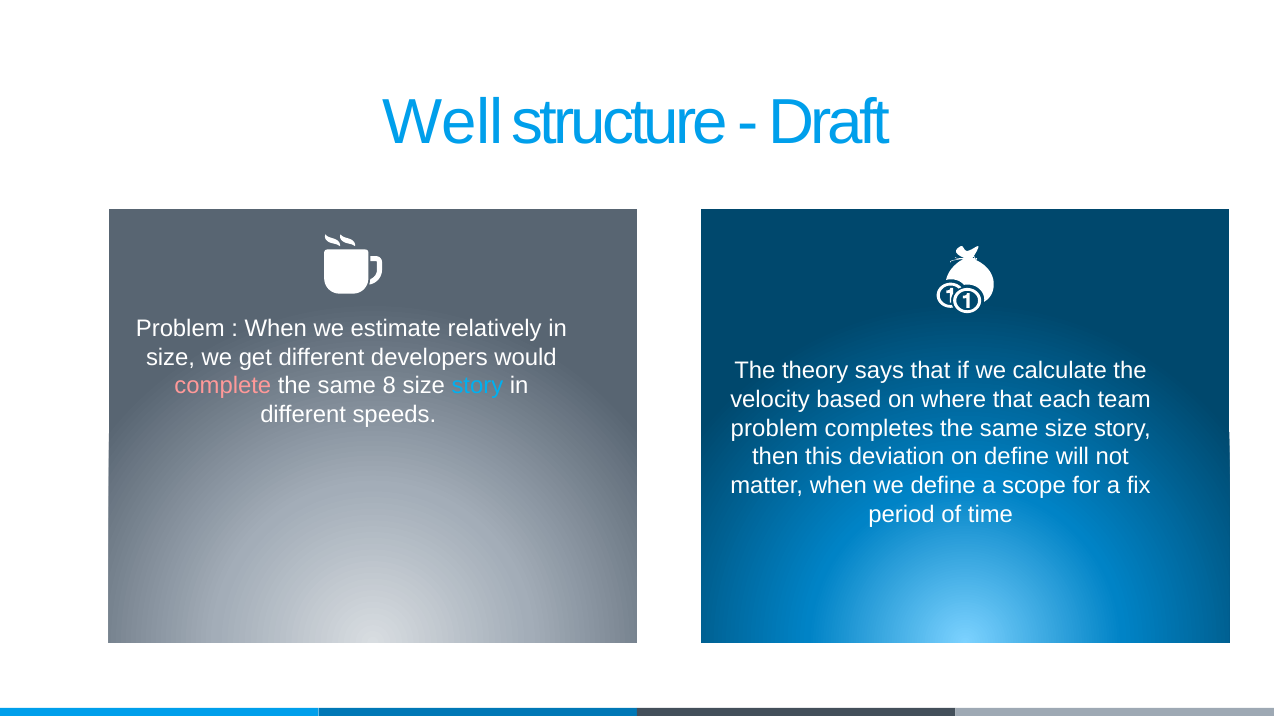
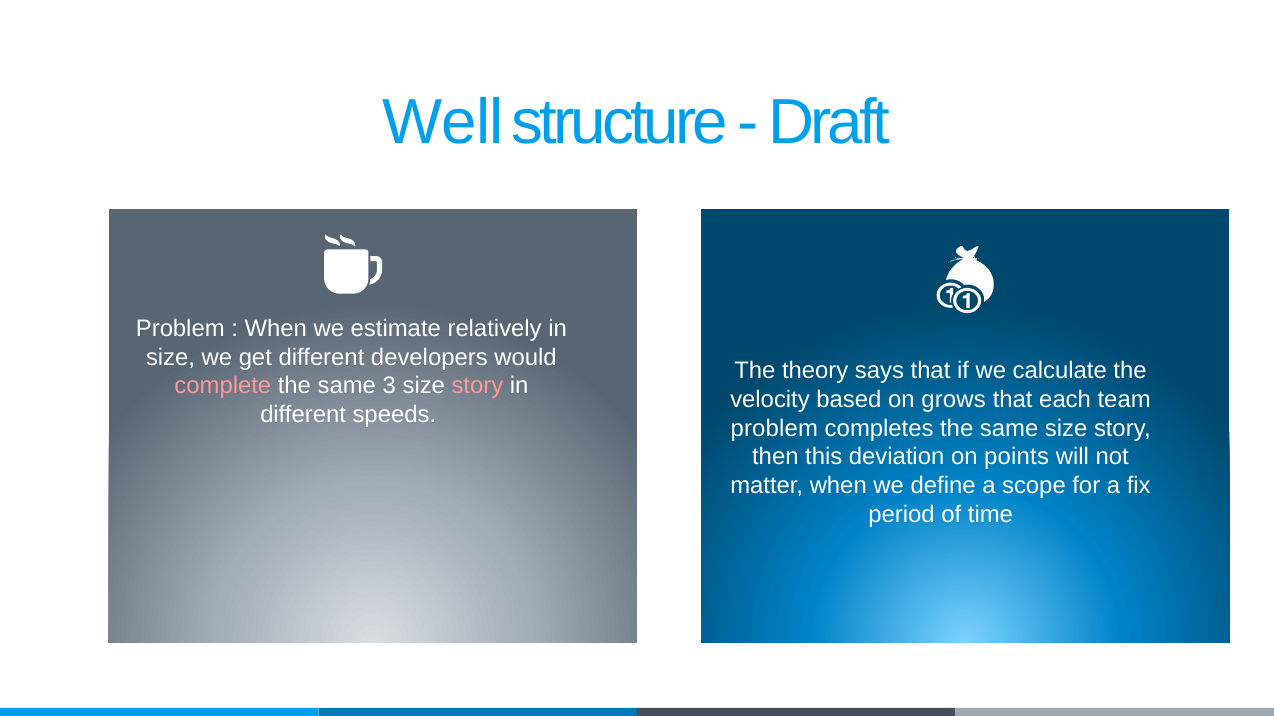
8: 8 -> 3 (389, 386)
story colour: light blue -> pink (477, 386)
where: where -> grows (954, 400)
on define: define -> points (1017, 457)
